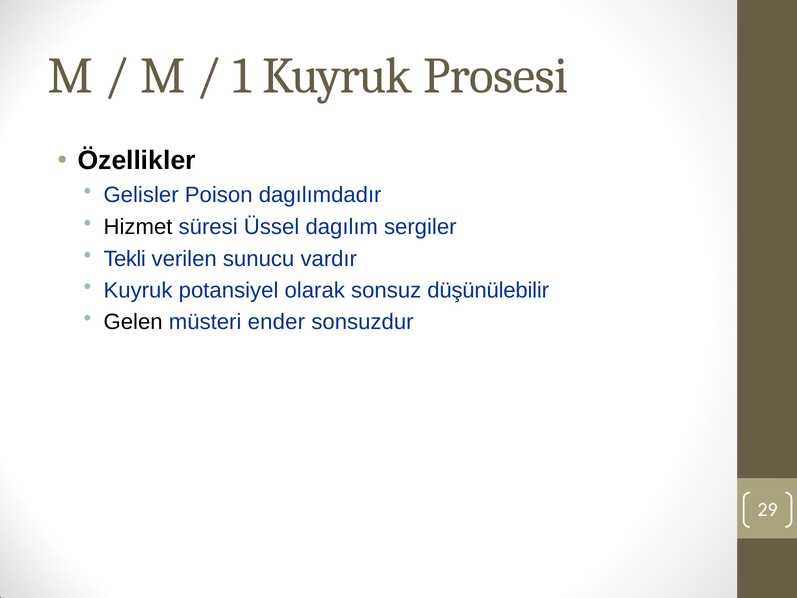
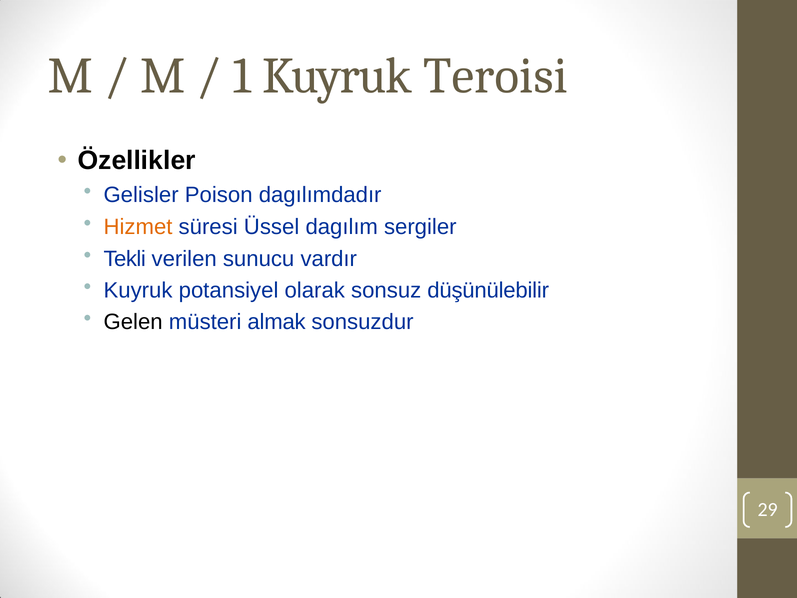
Prosesi: Prosesi -> Teroisi (495, 76)
Hizmet colour: black -> orange (138, 227)
ender: ender -> almak (277, 322)
